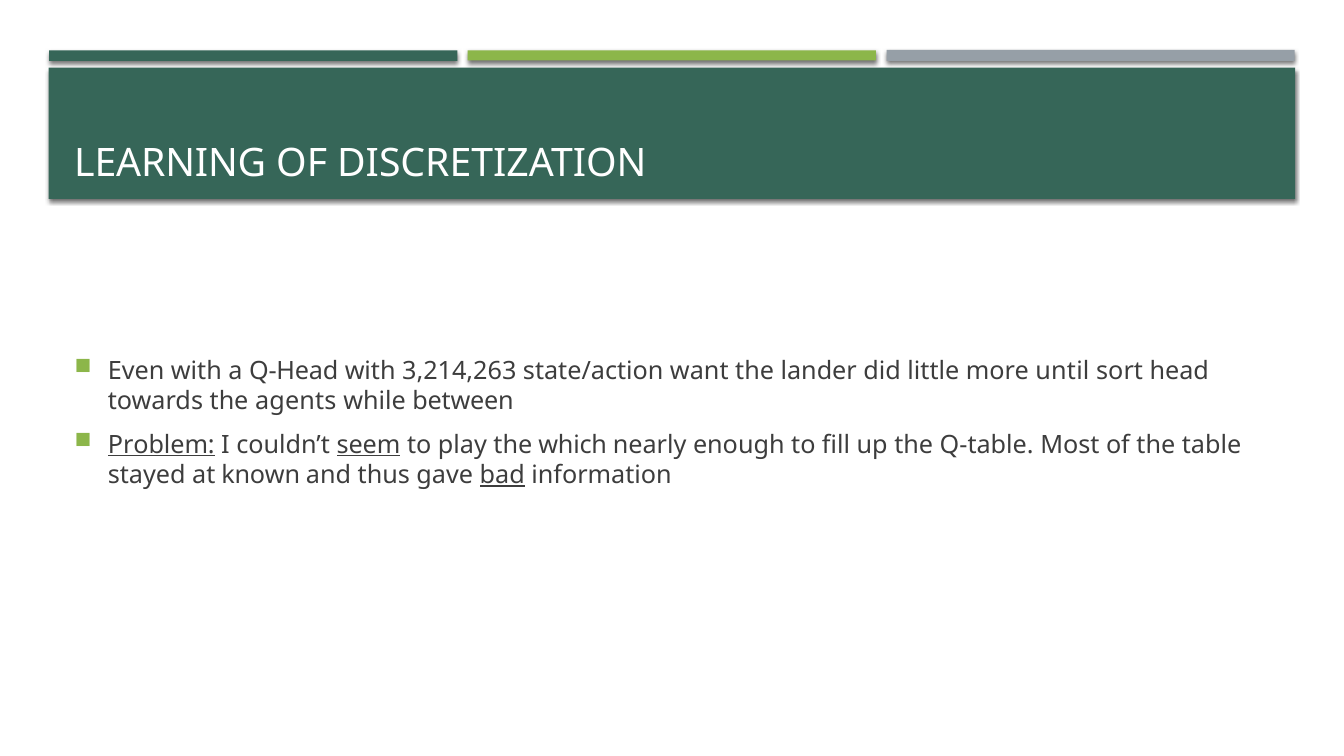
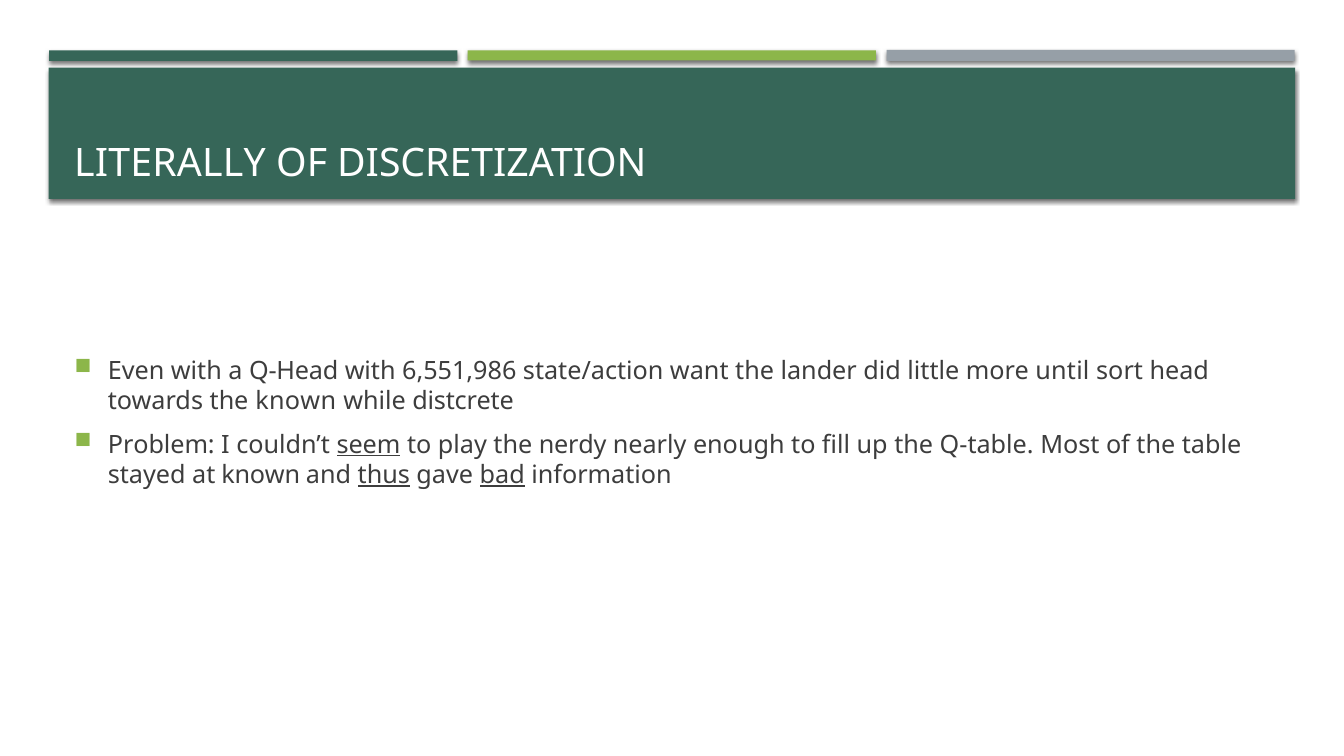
LEARNING: LEARNING -> LITERALLY (170, 163)
3,214,263: 3,214,263 -> 6,551,986 (459, 371)
the agents: agents -> known (296, 401)
between: between -> distcrete (463, 401)
Problem underline: present -> none (161, 445)
which: which -> nerdy (573, 445)
thus underline: none -> present (384, 475)
